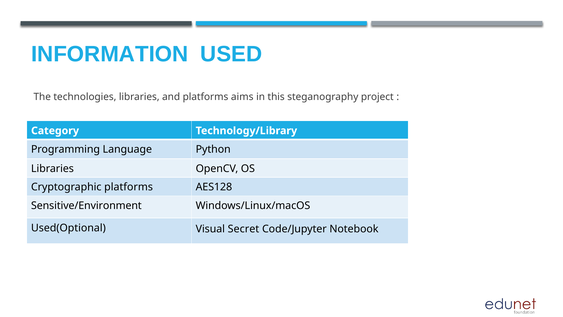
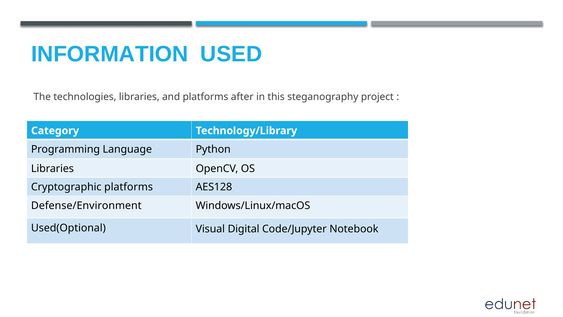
aims: aims -> after (242, 97)
Sensitive/Environment: Sensitive/Environment -> Defense/Environment (86, 206)
Secret: Secret -> Digital (244, 229)
